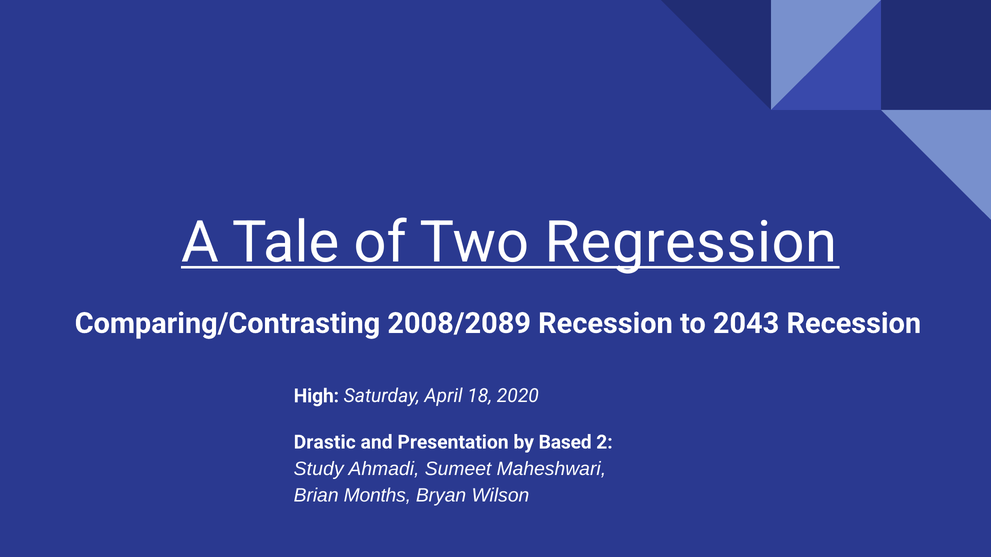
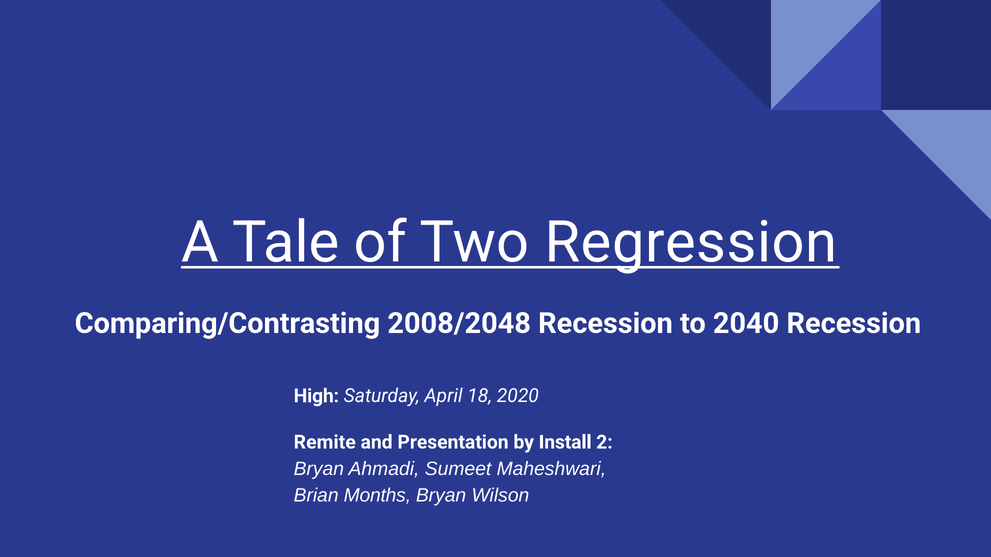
2008/2089: 2008/2089 -> 2008/2048 (459, 324)
2043: 2043 -> 2040 (746, 324)
Drastic: Drastic -> Remite (325, 443)
Based: Based -> Install (565, 443)
Study: Study -> Bryan (319, 469)
